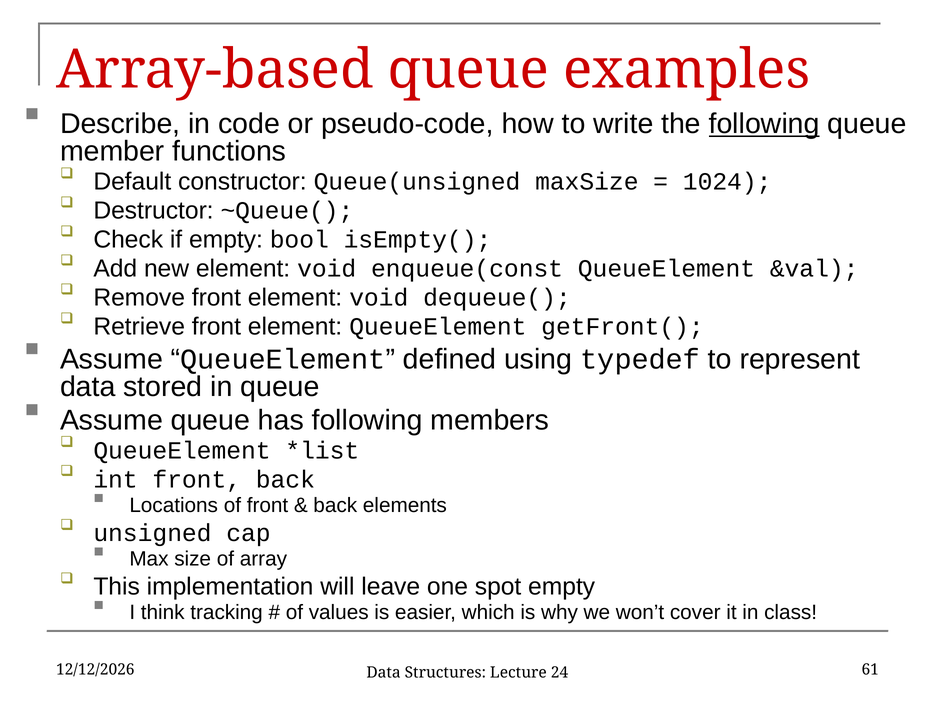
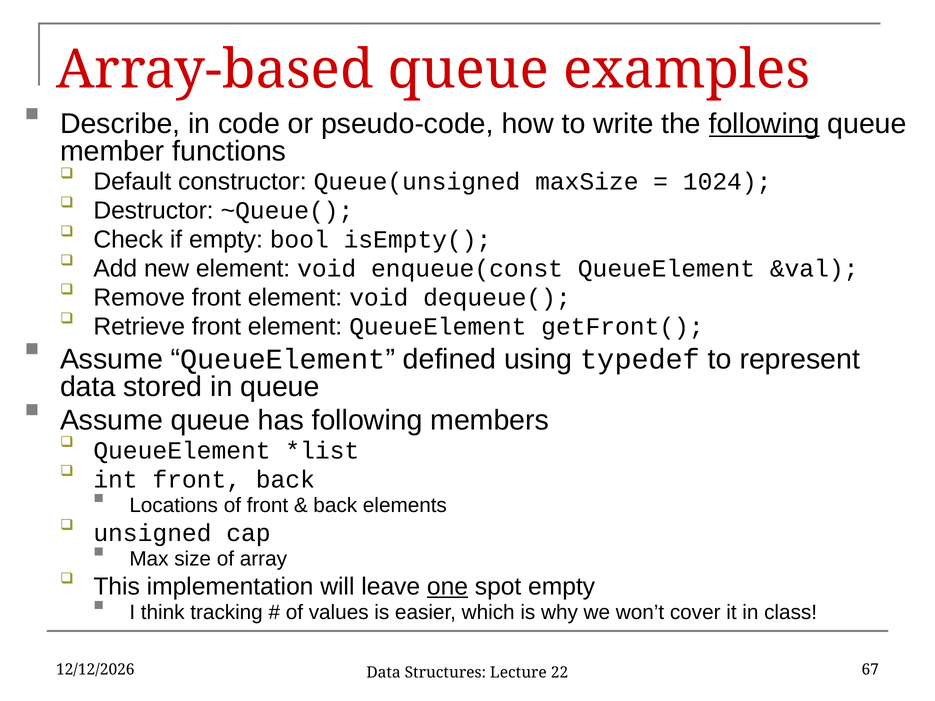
one underline: none -> present (447, 587)
61: 61 -> 67 (870, 670)
24: 24 -> 22 (560, 673)
